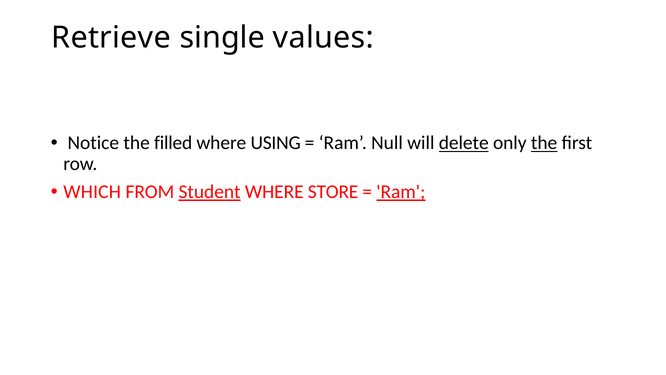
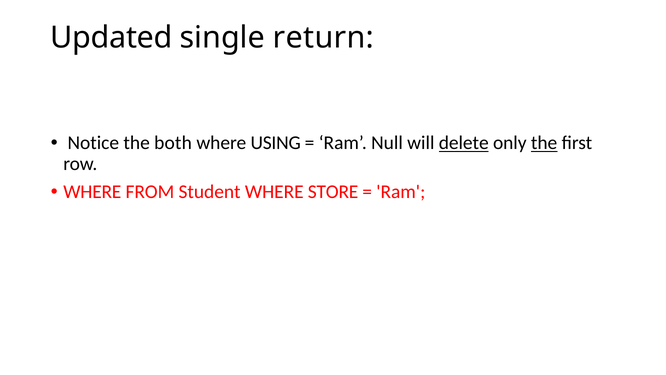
Retrieve: Retrieve -> Updated (111, 38)
values: values -> return (323, 38)
filled: filled -> both (173, 143)
WHICH: WHICH -> WHERE (92, 192)
Student underline: present -> none (210, 192)
Ram underline: present -> none (401, 192)
